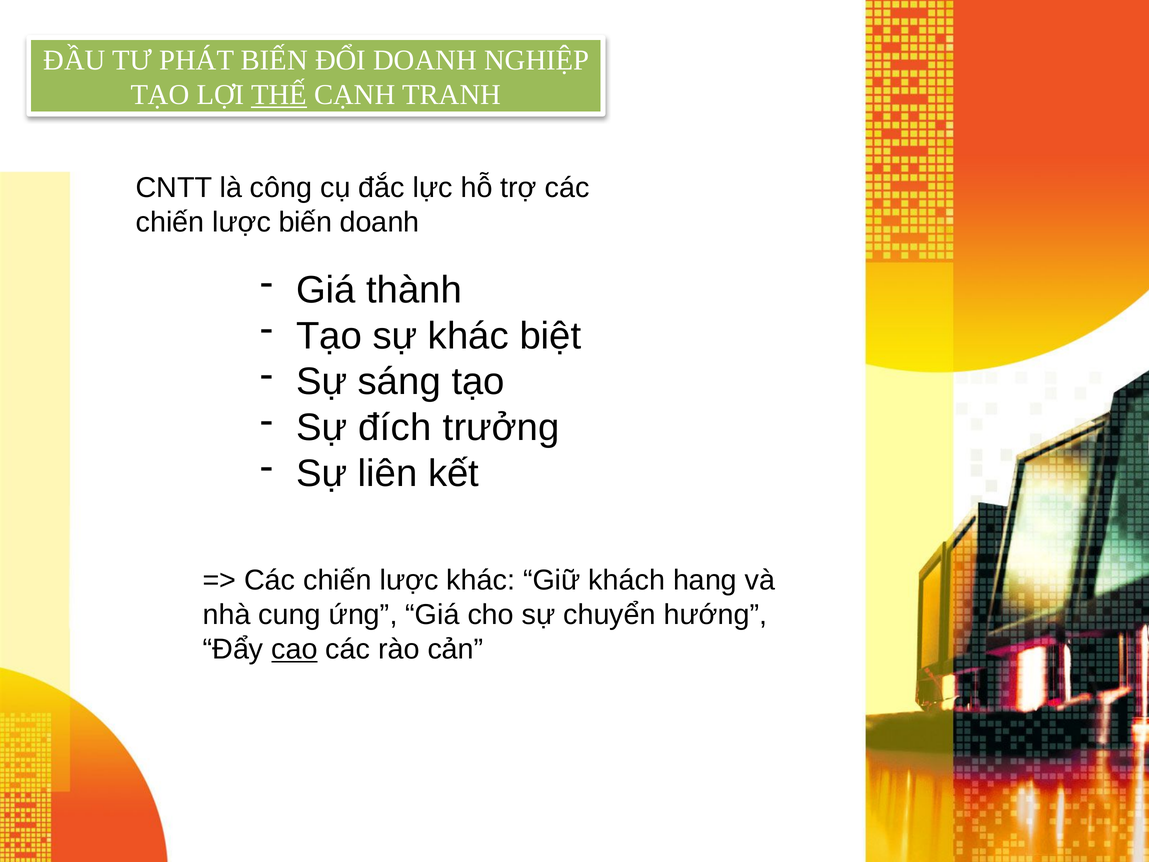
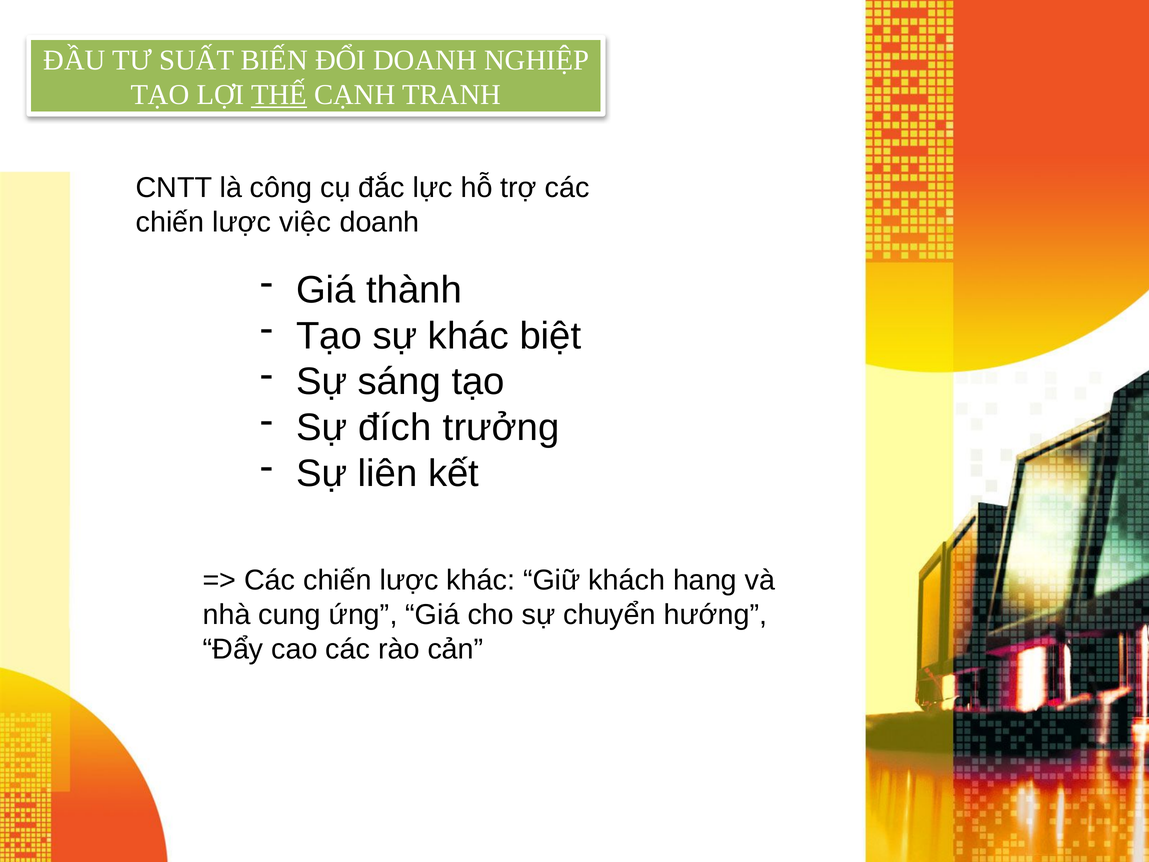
PHÁT: PHÁT -> SUẤT (197, 60)
lược biến: biến -> việc (305, 222)
cao underline: present -> none (294, 649)
